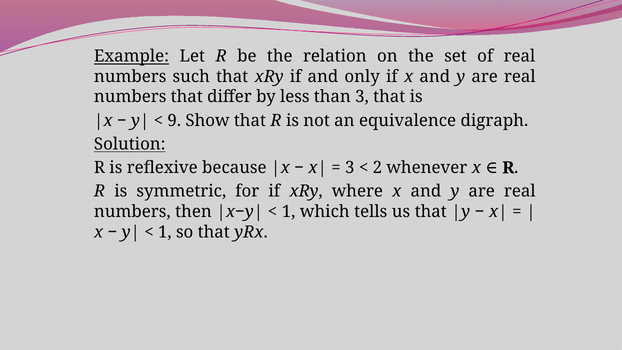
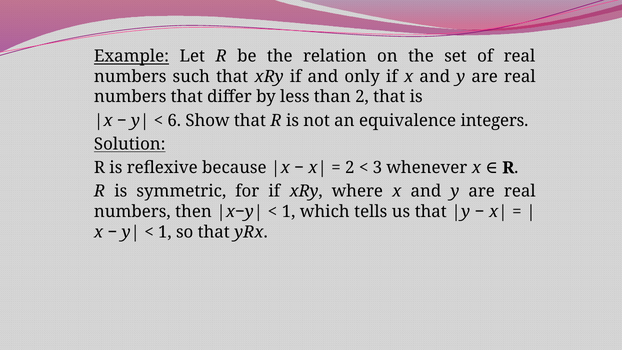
than 3: 3 -> 2 (362, 97)
9: 9 -> 6 (174, 121)
digraph: digraph -> integers (494, 121)
3: 3 -> 2 (350, 168)
2: 2 -> 3 (377, 168)
